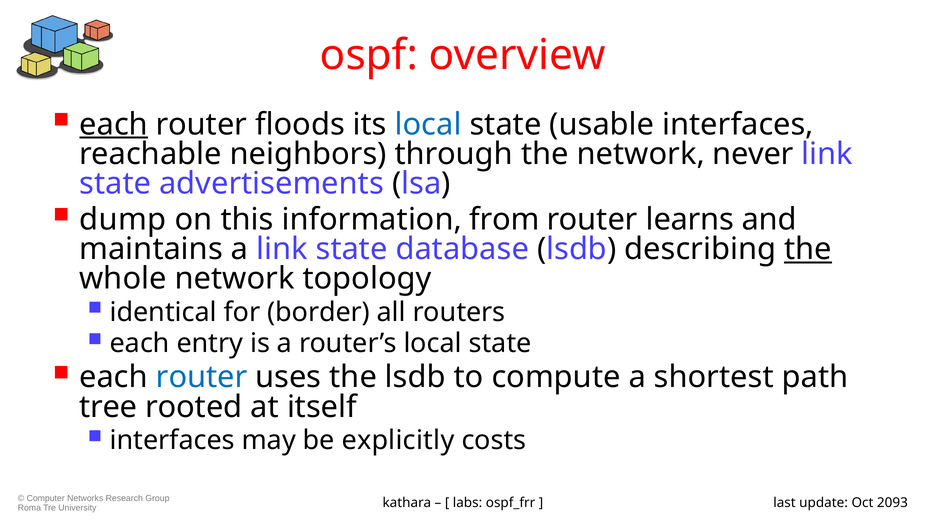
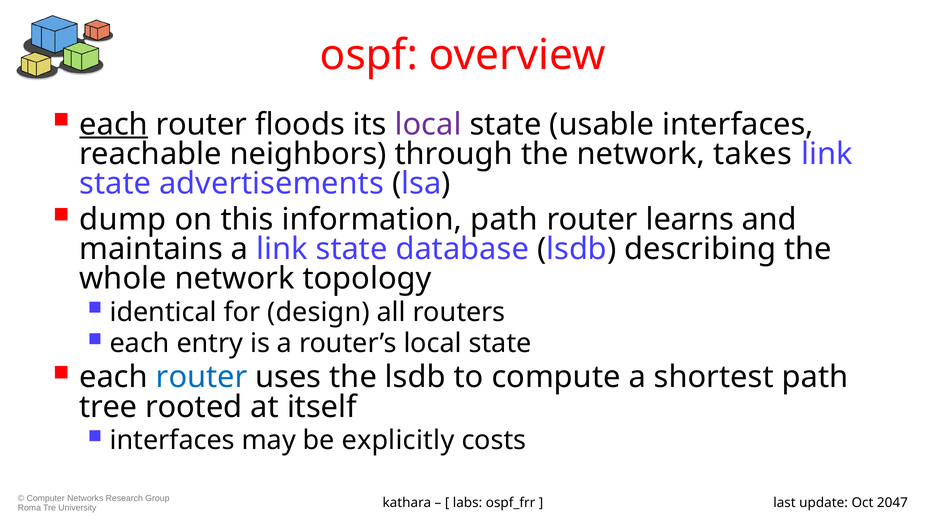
local colour: blue -> purple (428, 124)
never: never -> takes (753, 154)
information from: from -> path (504, 219)
the underline: present -> none (808, 249)
border: border -> design (319, 312)
2093: 2093 -> 2047 (892, 503)
